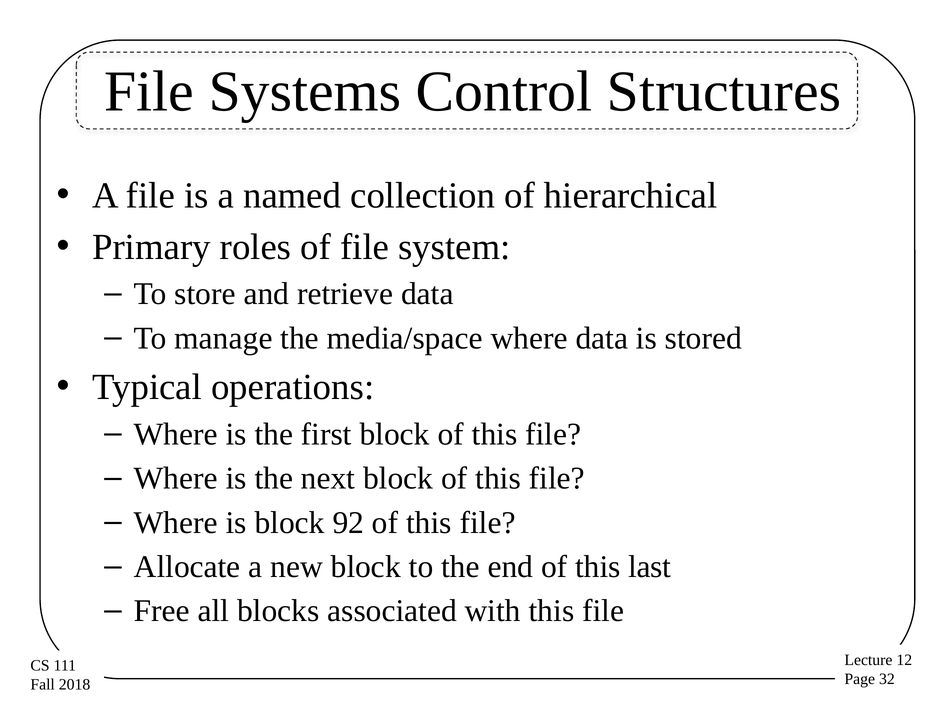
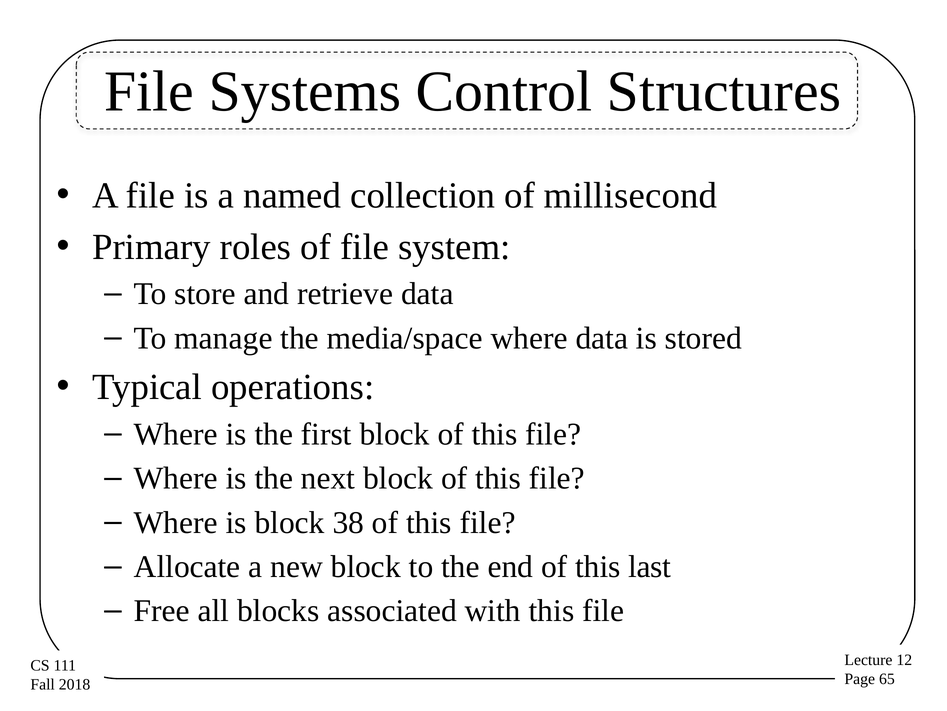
hierarchical: hierarchical -> millisecond (631, 195)
92: 92 -> 38 (348, 522)
32: 32 -> 65 (887, 678)
